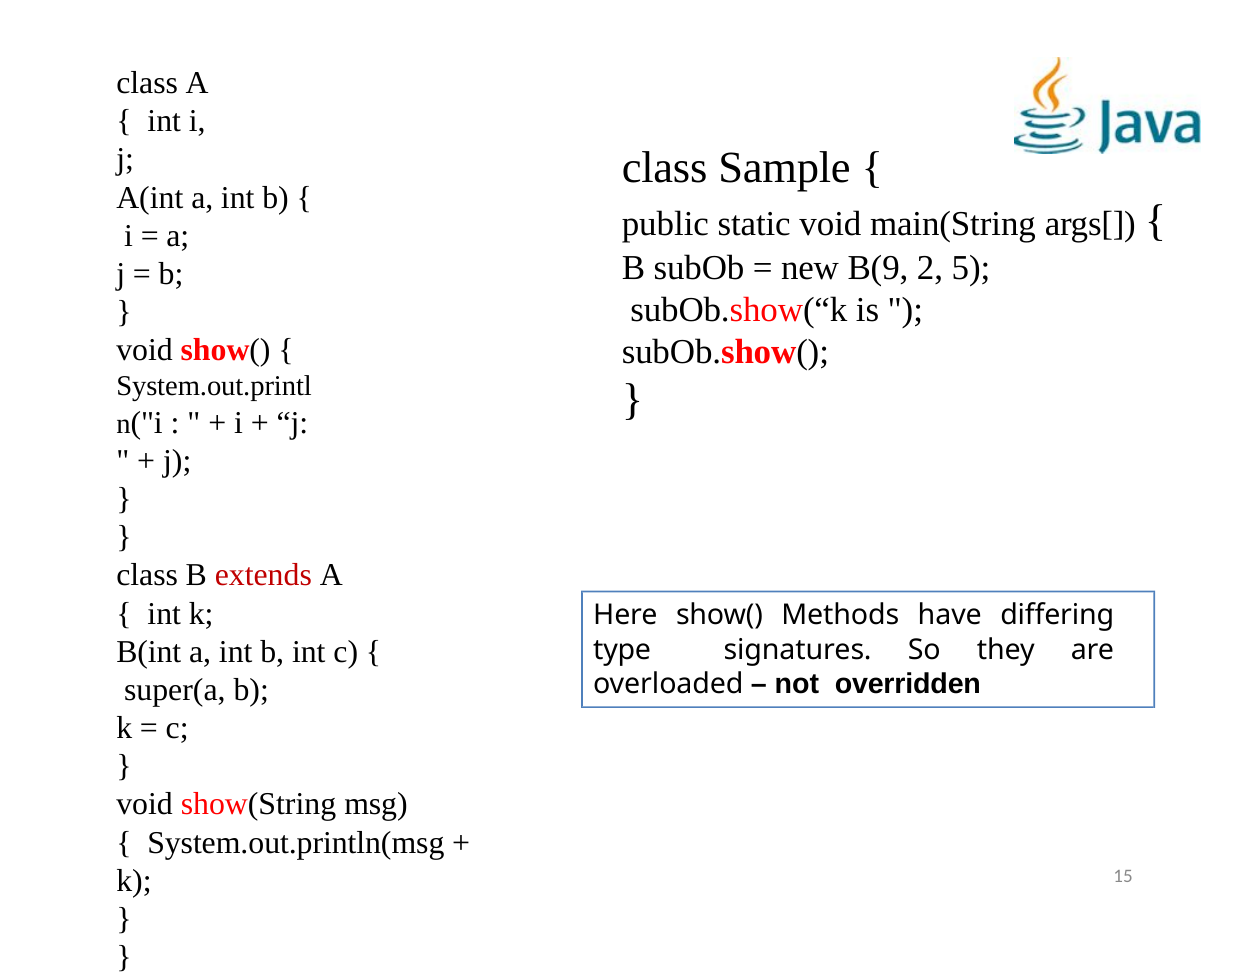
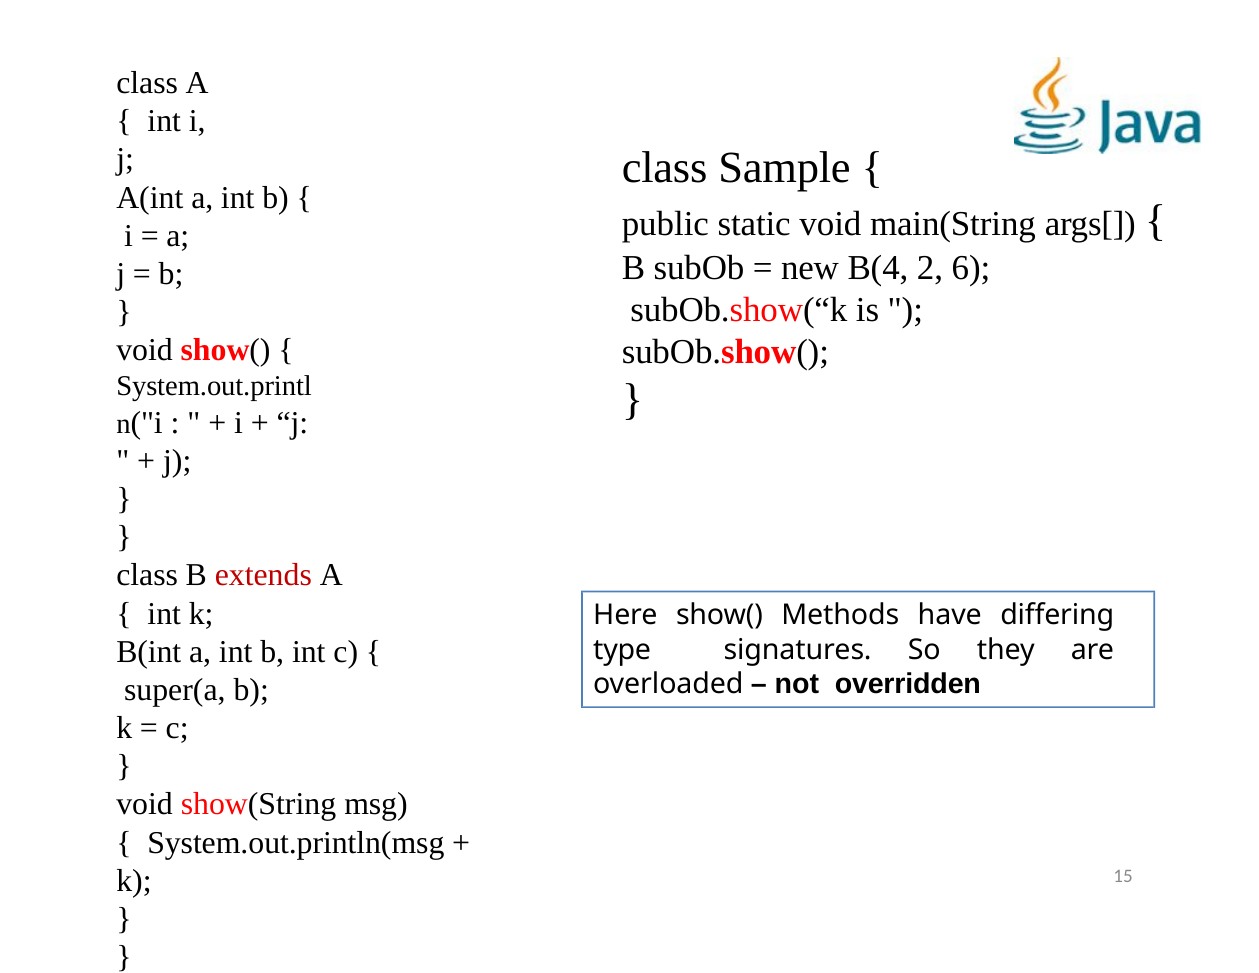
B(9: B(9 -> B(4 (878, 268)
5: 5 -> 6 (971, 268)
